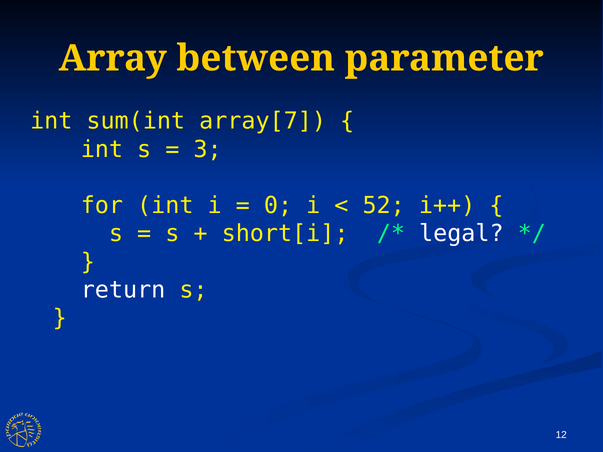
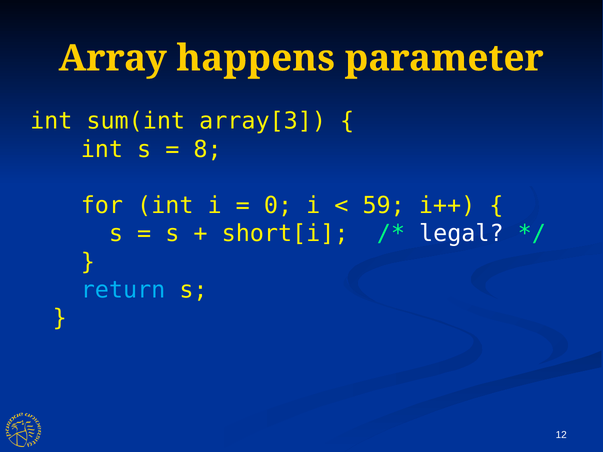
between: between -> happens (256, 58)
array[7: array[7 -> array[3 (263, 121)
3: 3 -> 8 (208, 149)
52: 52 -> 59 (384, 206)
return colour: white -> light blue (123, 290)
